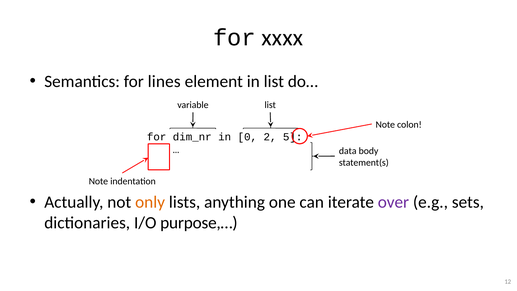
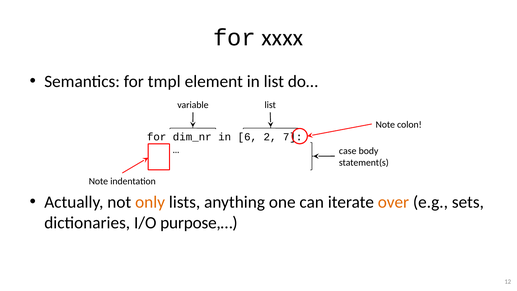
lines: lines -> tmpl (164, 81)
0: 0 -> 6 (247, 137)
5: 5 -> 7 (293, 137)
data: data -> case (348, 151)
over colour: purple -> orange (393, 202)
